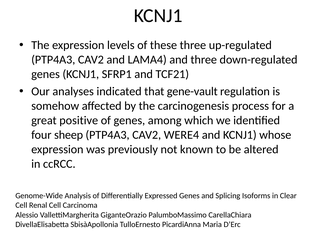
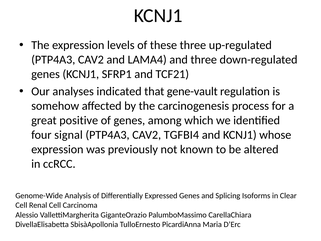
sheep: sheep -> signal (68, 135)
WERE4: WERE4 -> TGFBI4 (181, 135)
